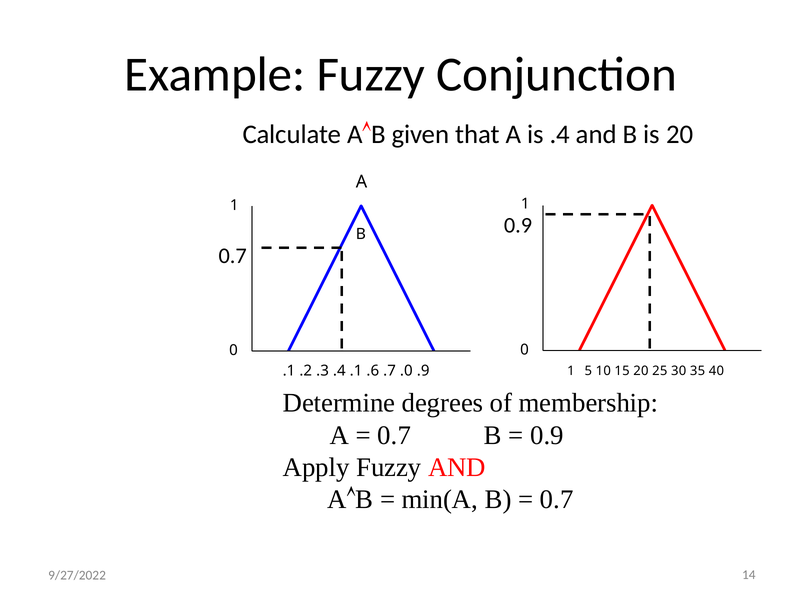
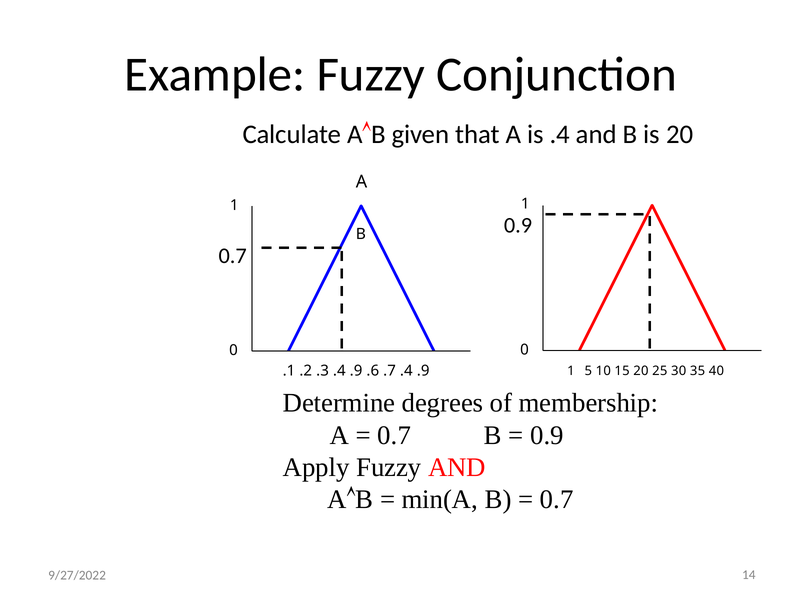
.3 .4 .1: .1 -> .9 (356, 371)
.7 .0: .0 -> .4 (406, 371)
